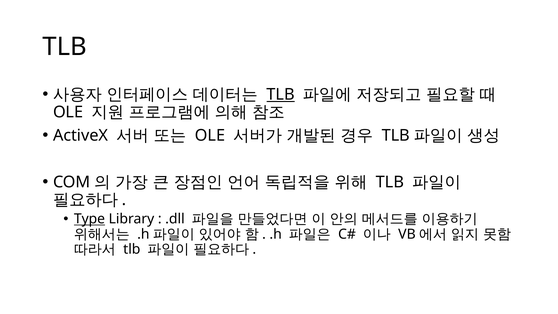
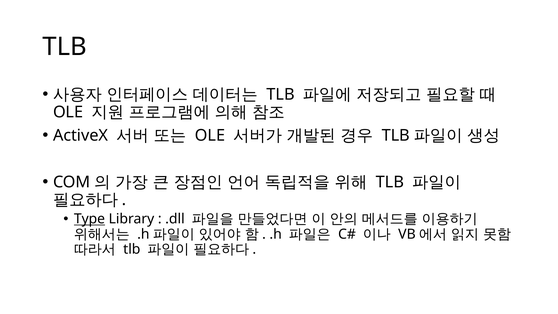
TLB underline: present -> none (281, 94)
